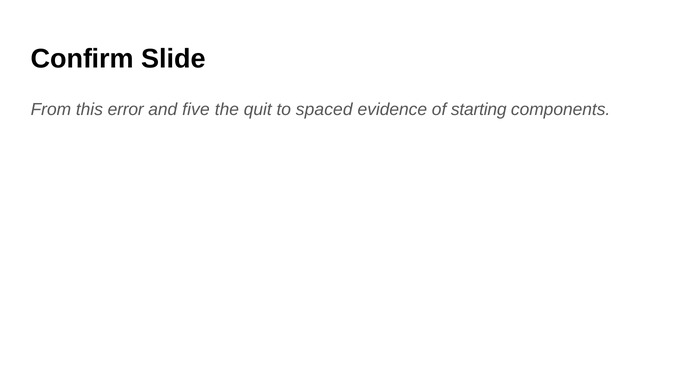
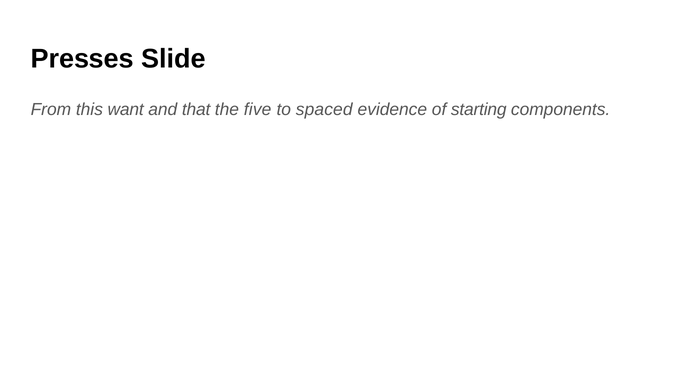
Confirm: Confirm -> Presses (82, 59)
error: error -> want (126, 109)
five: five -> that (196, 109)
quit: quit -> five (258, 109)
